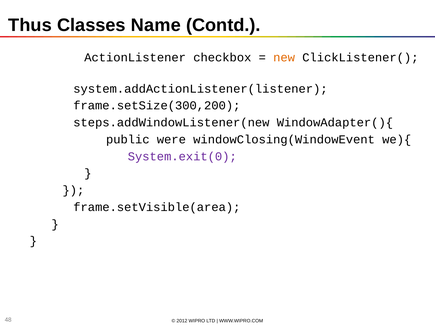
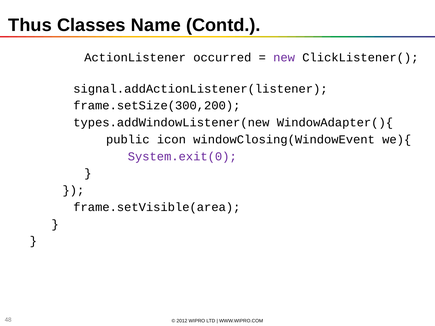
checkbox: checkbox -> occurred (222, 57)
new colour: orange -> purple (284, 57)
system.addActionListener(listener: system.addActionListener(listener -> signal.addActionListener(listener (200, 89)
steps.addWindowListener(new: steps.addWindowListener(new -> types.addWindowListener(new (171, 123)
were: were -> icon (171, 140)
